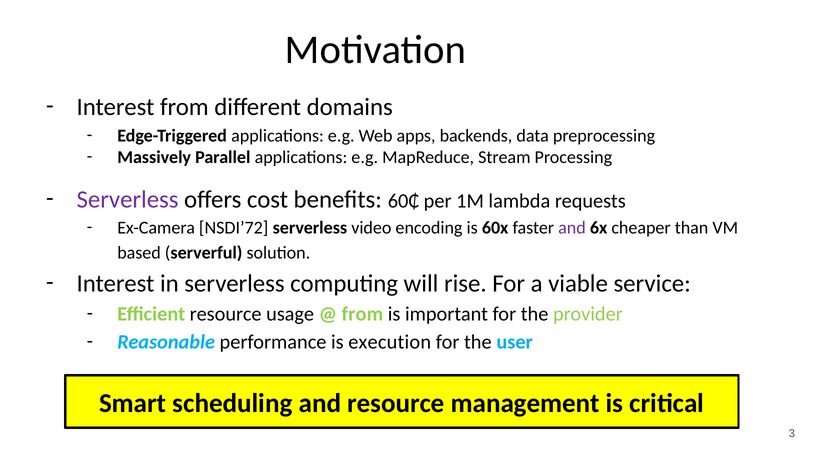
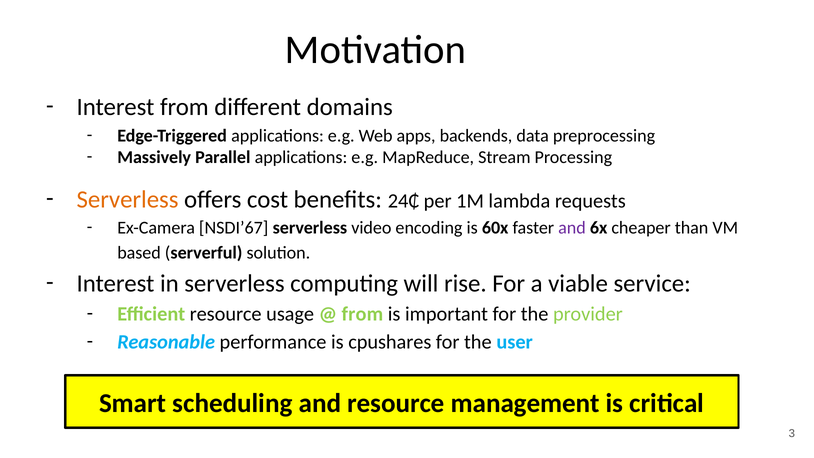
Serverless colour: purple -> orange (128, 199)
60₵: 60₵ -> 24₵ (404, 201)
NSDI’72: NSDI’72 -> NSDI’67 (234, 228)
execution: execution -> cpushares (390, 342)
